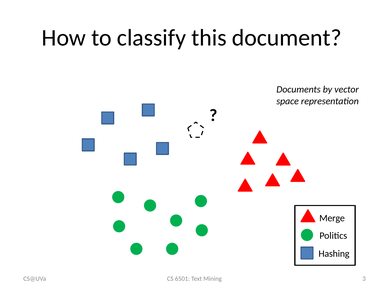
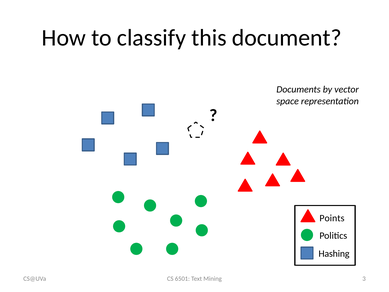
Merge: Merge -> Points (332, 218)
